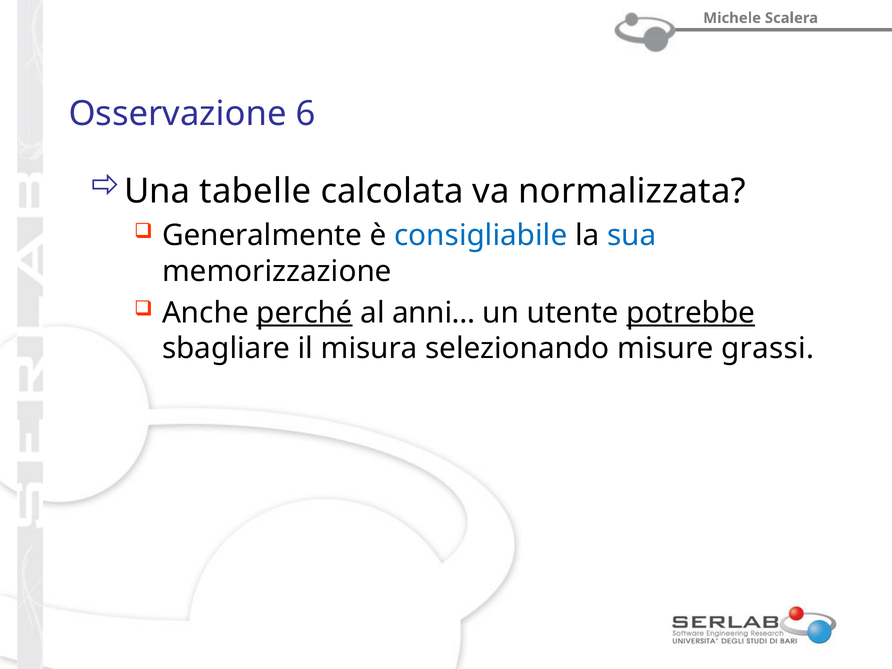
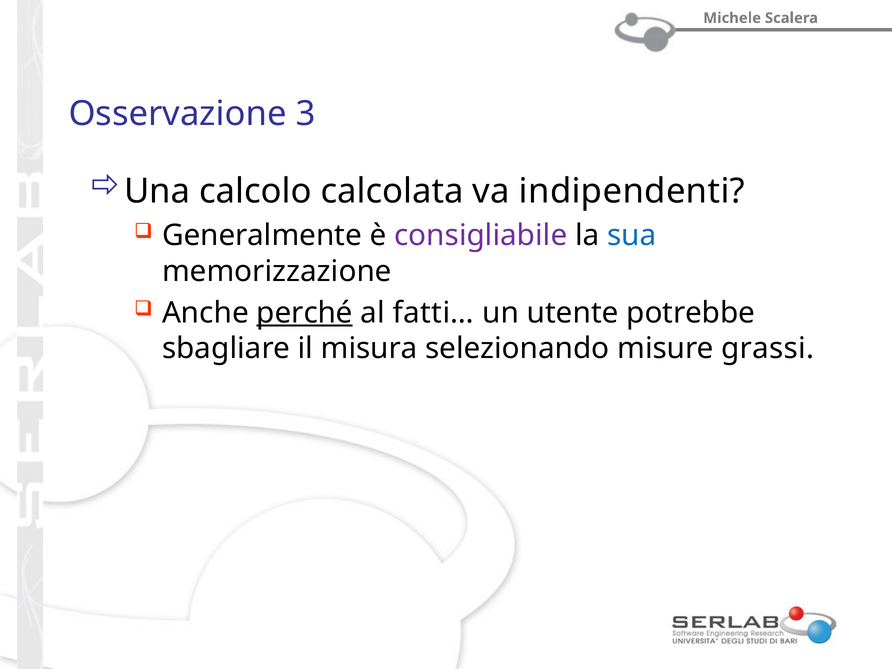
6: 6 -> 3 (306, 114)
tabelle: tabelle -> calcolo (255, 191)
normalizzata: normalizzata -> indipendenti (632, 191)
consigliabile colour: blue -> purple (481, 236)
anni…: anni… -> fatti… (433, 313)
potrebbe underline: present -> none (691, 313)
